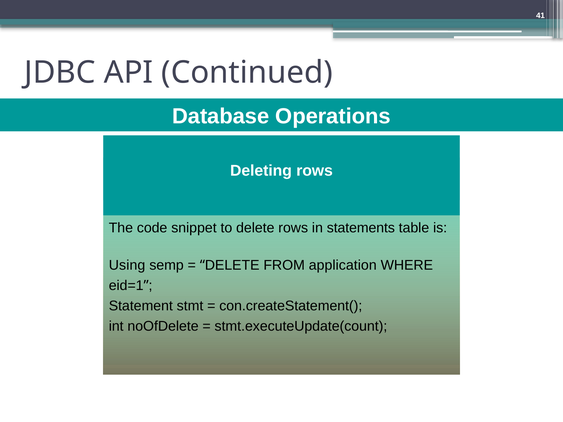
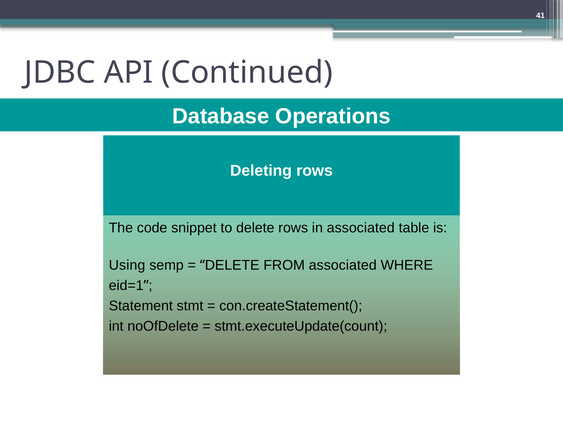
in statements: statements -> associated (361, 228)
FROM application: application -> associated (343, 265)
